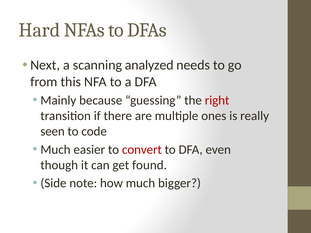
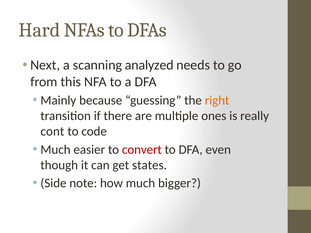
right colour: red -> orange (217, 100)
seen: seen -> cont (52, 132)
found: found -> states (150, 165)
